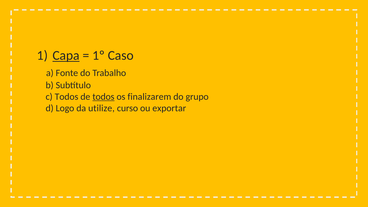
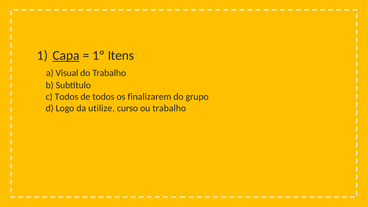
Caso: Caso -> Itens (121, 56)
Fonte: Fonte -> Visual (67, 73)
todos underline: present -> none (103, 97)
ou exportar: exportar -> trabalho (169, 108)
